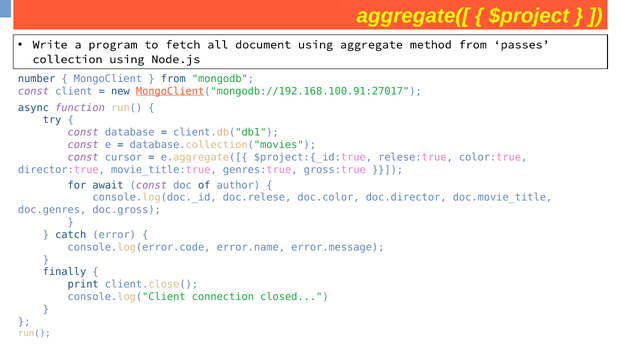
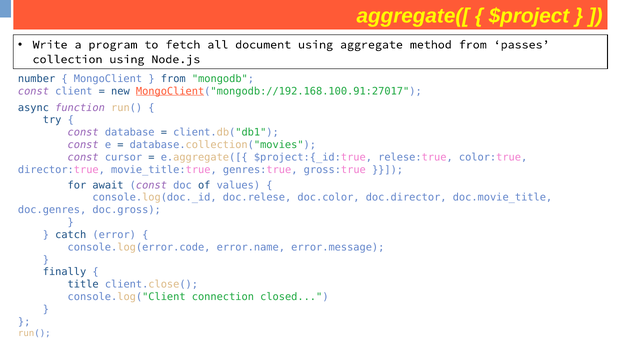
author: author -> values (238, 185)
print: print -> title (83, 285)
